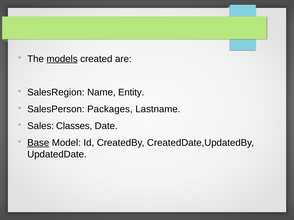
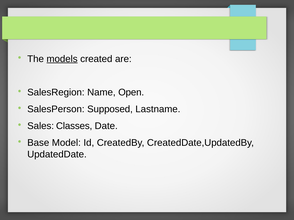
Entity: Entity -> Open (131, 93)
Packages: Packages -> Supposed (110, 109)
Base underline: present -> none (38, 143)
